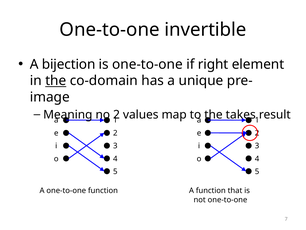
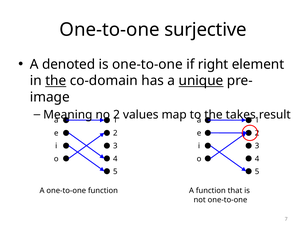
invertible: invertible -> surjective (206, 30)
bijection: bijection -> denoted (69, 64)
unique underline: none -> present (201, 81)
